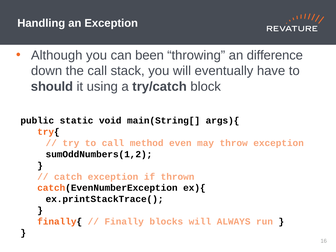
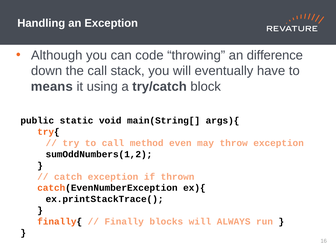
been: been -> code (149, 55)
should: should -> means (52, 87)
